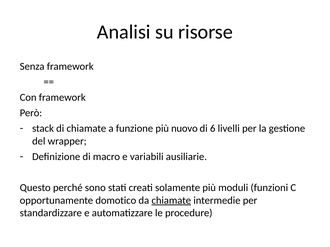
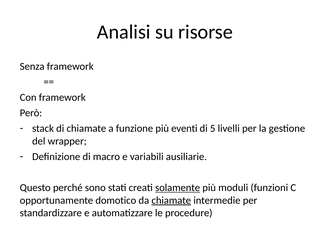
nuovo: nuovo -> eventi (184, 129)
6: 6 -> 5 (213, 129)
solamente underline: none -> present (178, 188)
